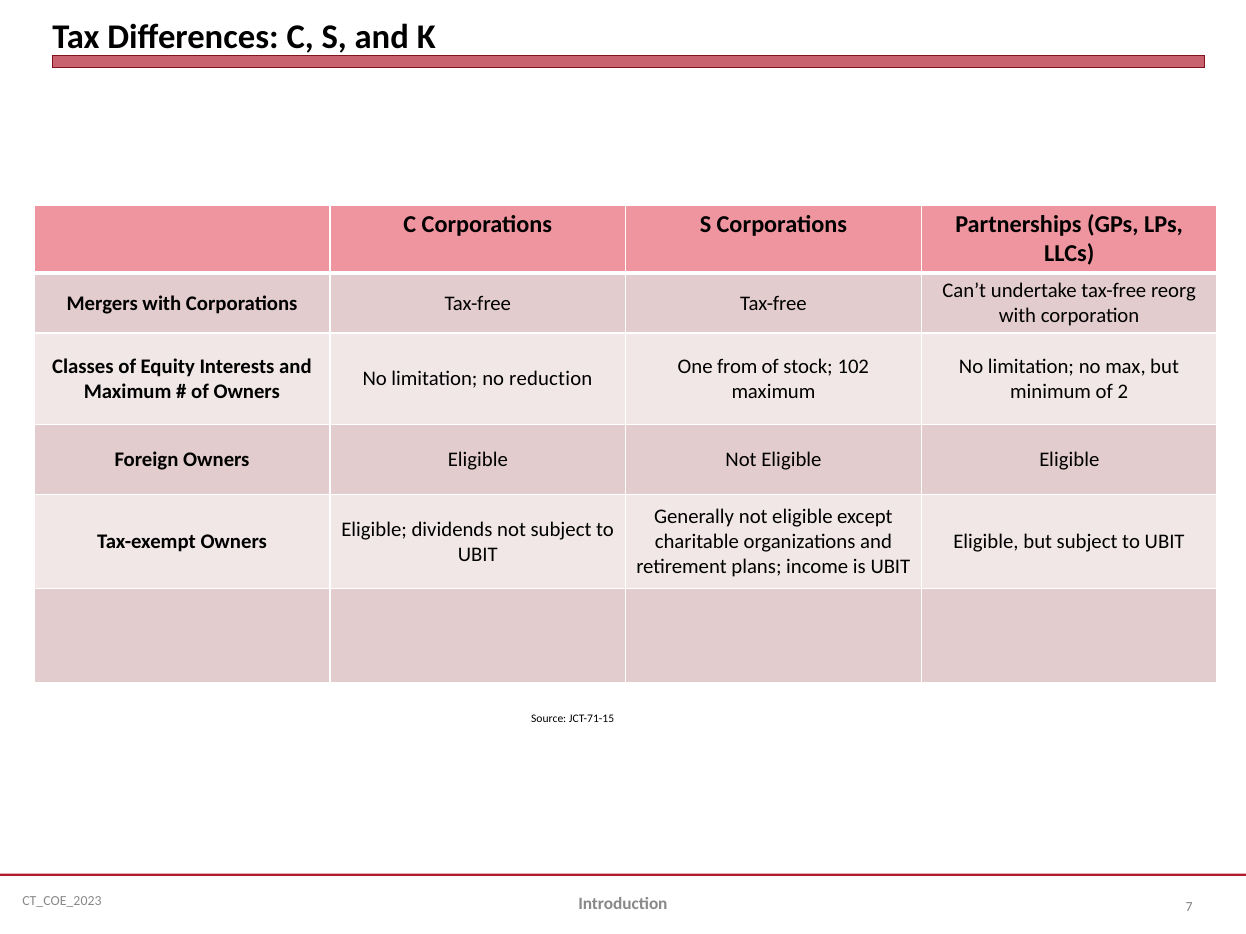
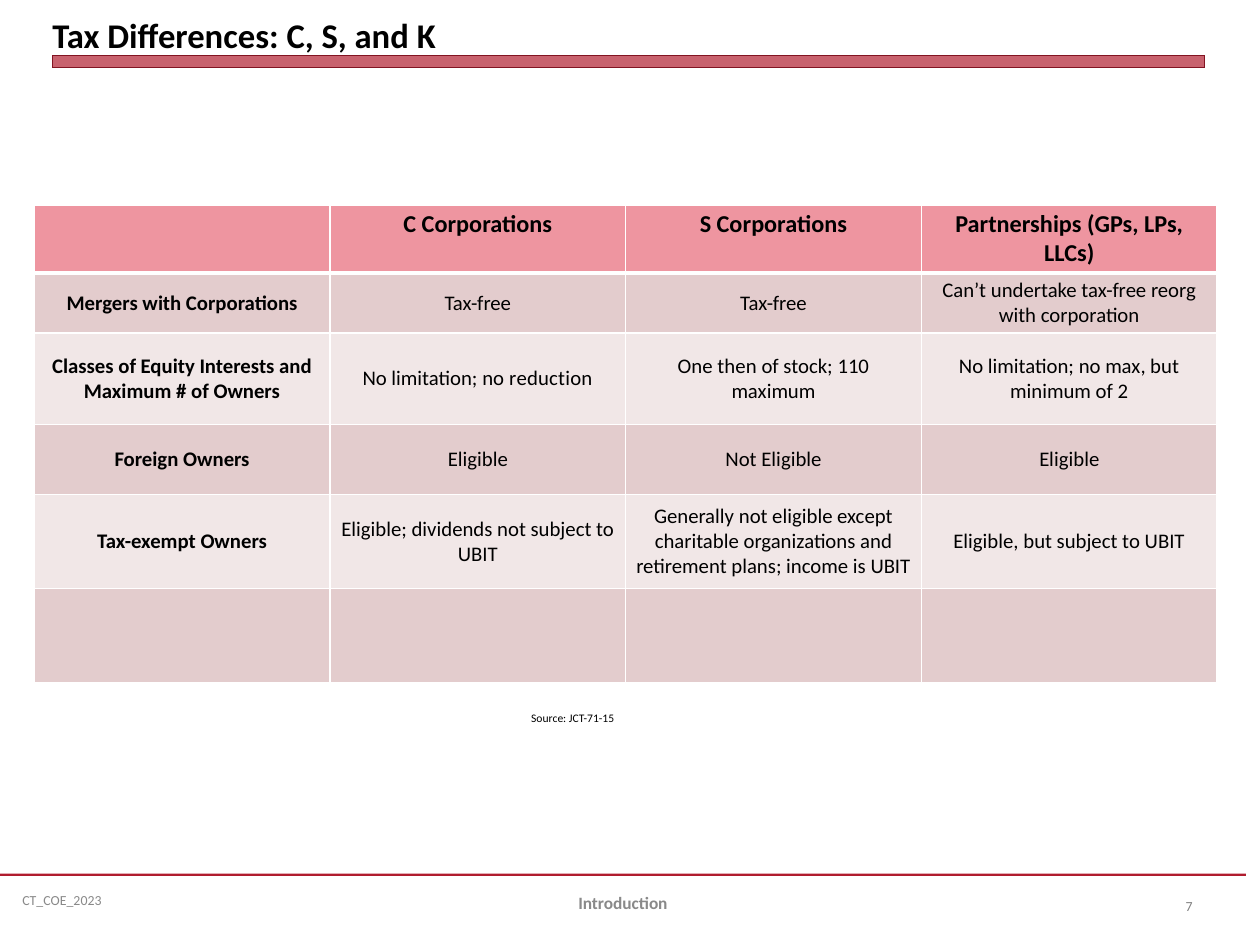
from: from -> then (737, 367)
102: 102 -> 110 (853, 367)
